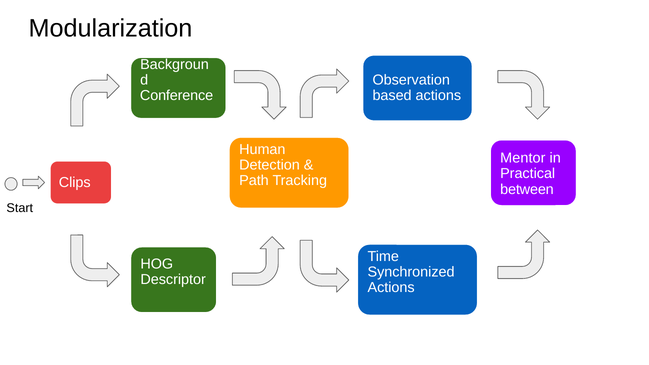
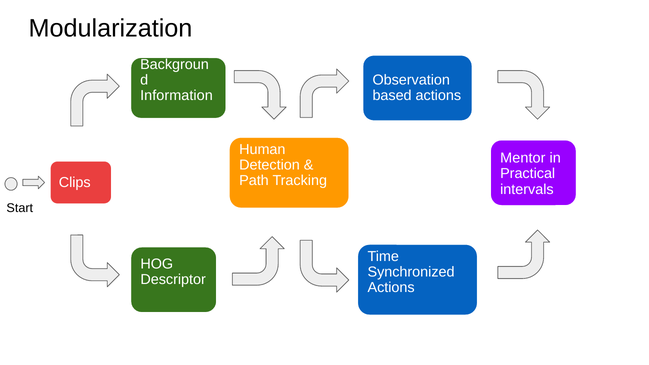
Conference: Conference -> Information (176, 96)
between: between -> intervals (527, 189)
